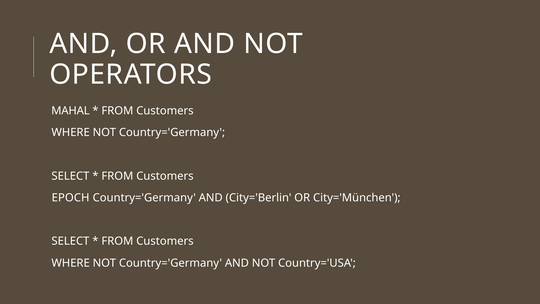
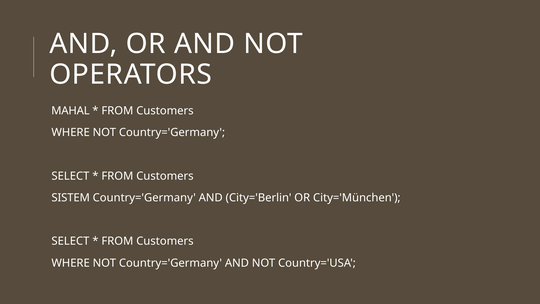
EPOCH: EPOCH -> SISTEM (71, 198)
